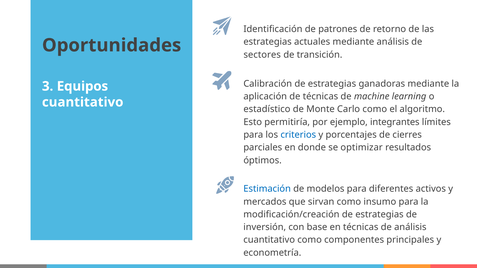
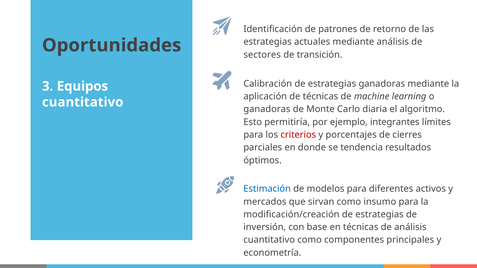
estadístico: estadístico -> ganadoras (267, 109)
Carlo como: como -> diaria (375, 109)
criterios colour: blue -> red (298, 135)
optimizar: optimizar -> tendencia (362, 148)
